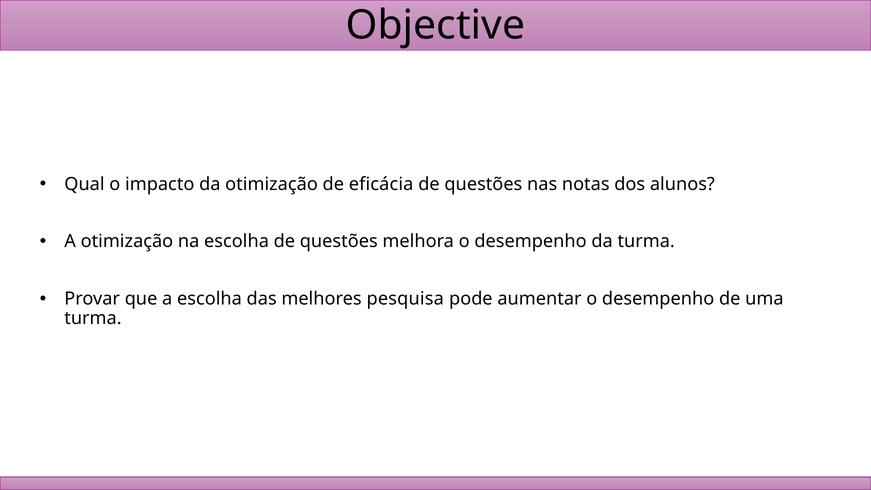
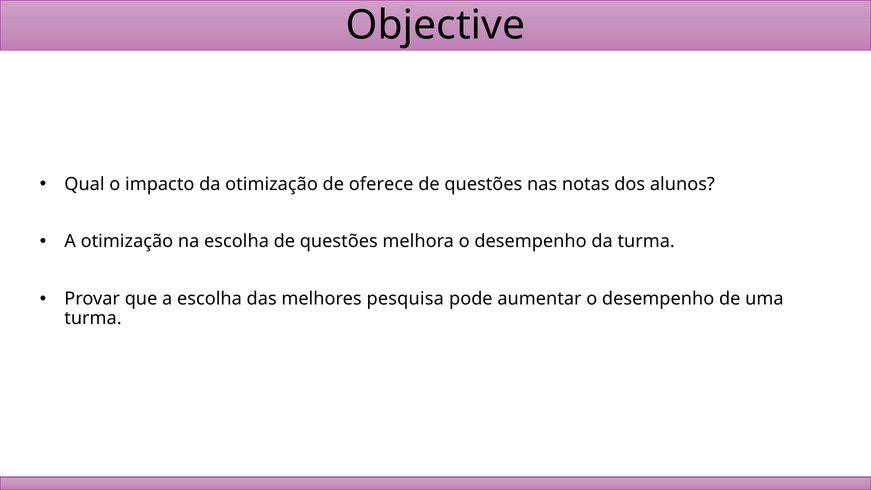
eficácia: eficácia -> oferece (381, 184)
